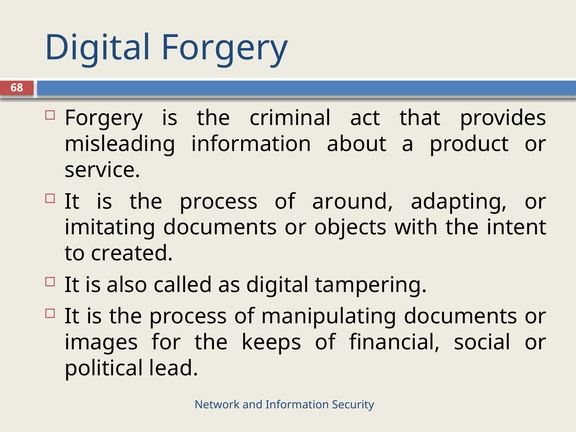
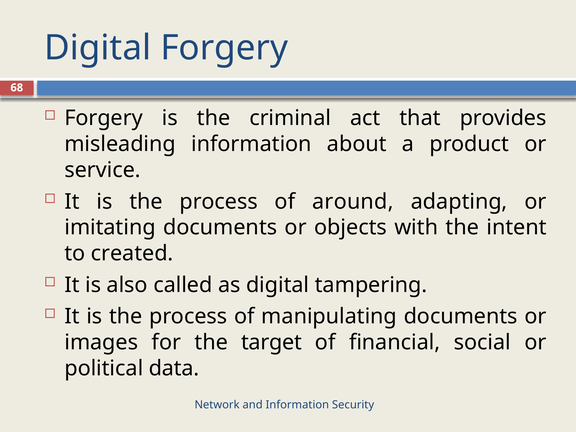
keeps: keeps -> target (272, 342)
lead: lead -> data (174, 368)
